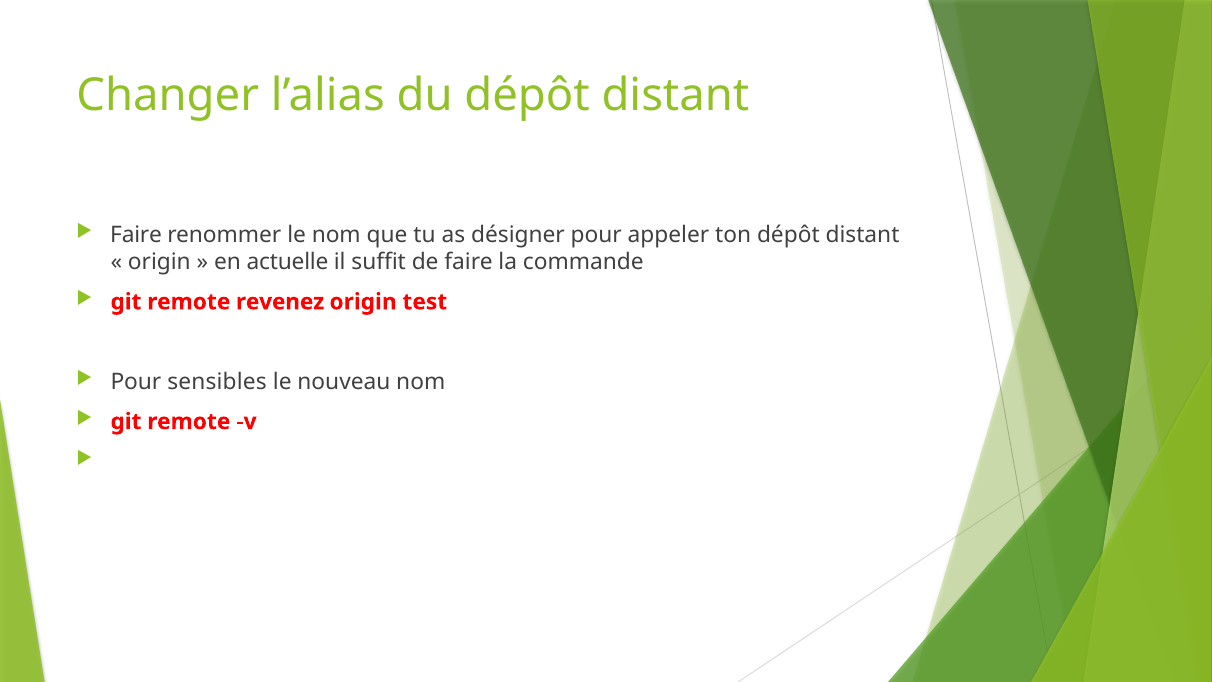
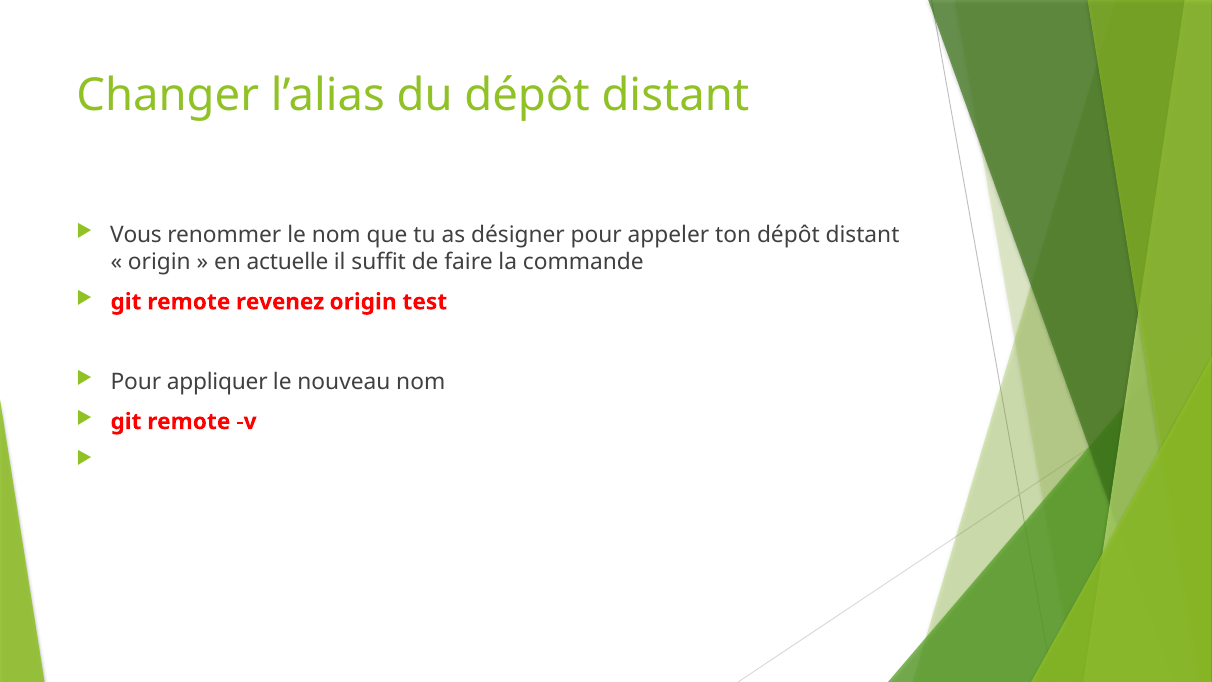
Faire: Faire -> Vous (136, 235)
sensibles: sensibles -> appliquer (217, 382)
